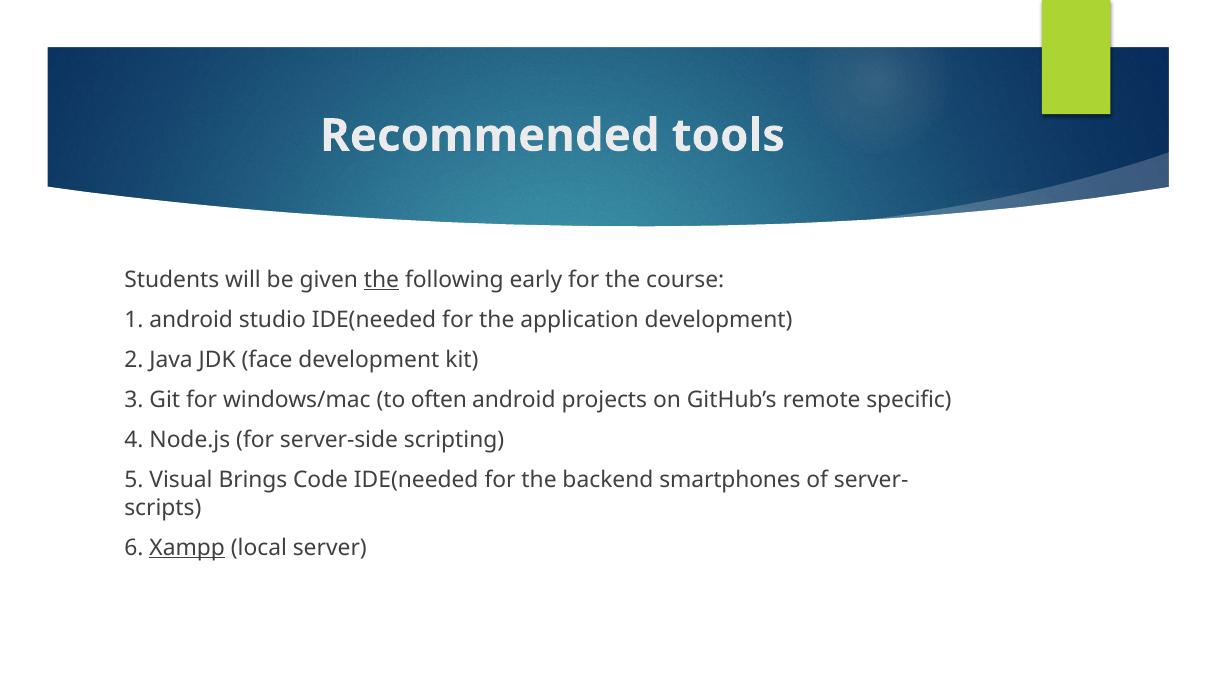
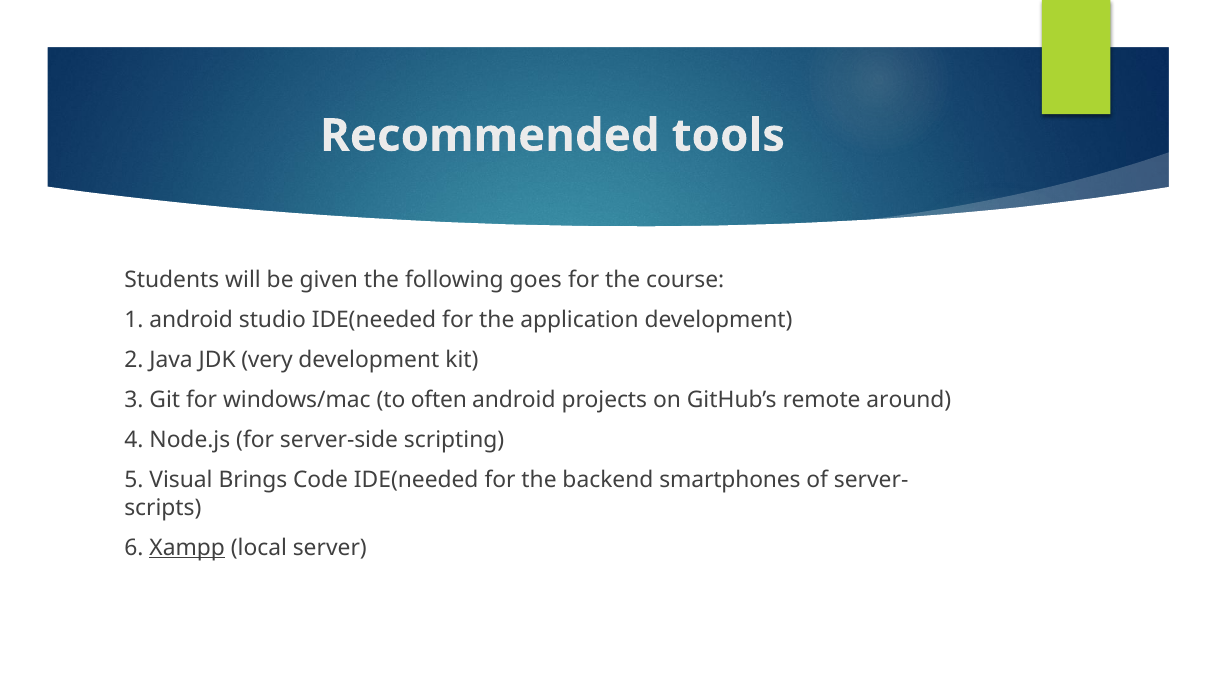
the underline: present -> none (382, 280)
early: early -> goes (536, 280)
face: face -> very (267, 360)
specific: specific -> around (909, 400)
